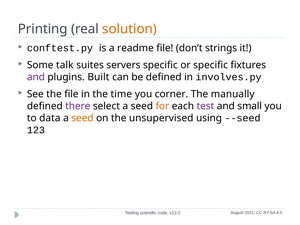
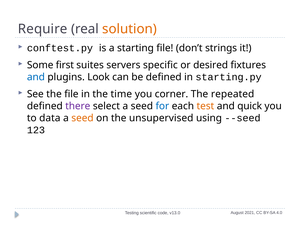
Printing: Printing -> Require (43, 29)
readme: readme -> starting (135, 48)
talk: talk -> first (65, 65)
or specific: specific -> desired (211, 65)
and colour: purple -> blue (36, 77)
Built: Built -> Look (99, 77)
involves.py: involves.py -> starting.py (229, 77)
manually: manually -> repeated (233, 94)
for colour: orange -> blue (162, 106)
test colour: purple -> orange (205, 106)
small: small -> quick (250, 106)
